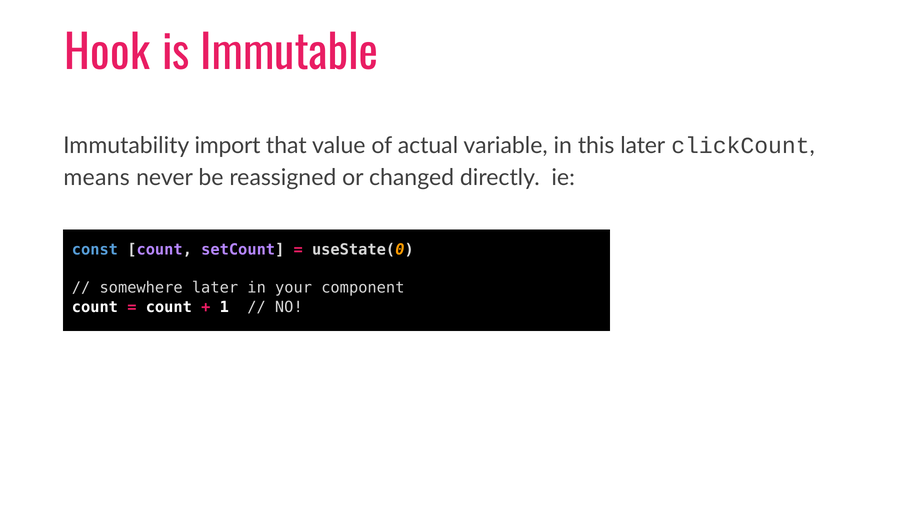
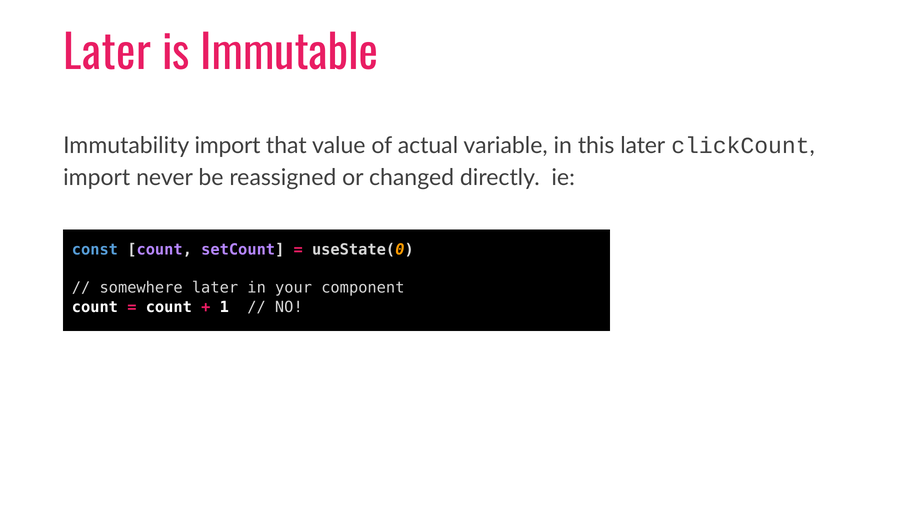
Hook: Hook -> Later (107, 54)
means: means -> import (97, 177)
